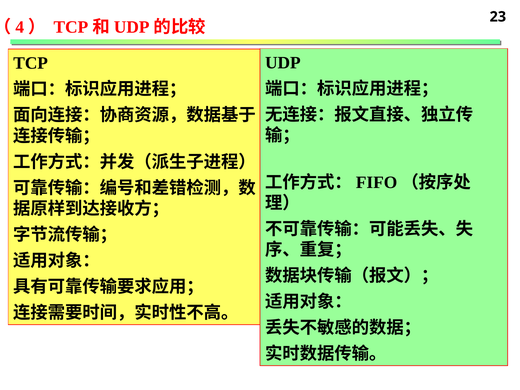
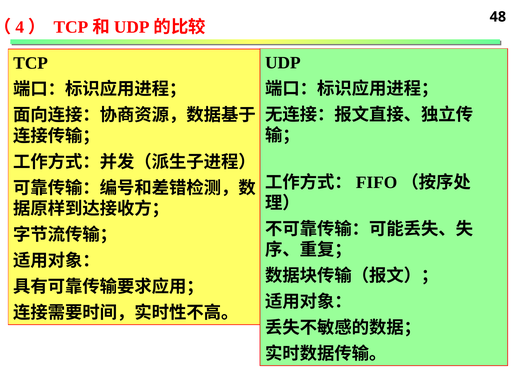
23: 23 -> 48 (498, 17)
